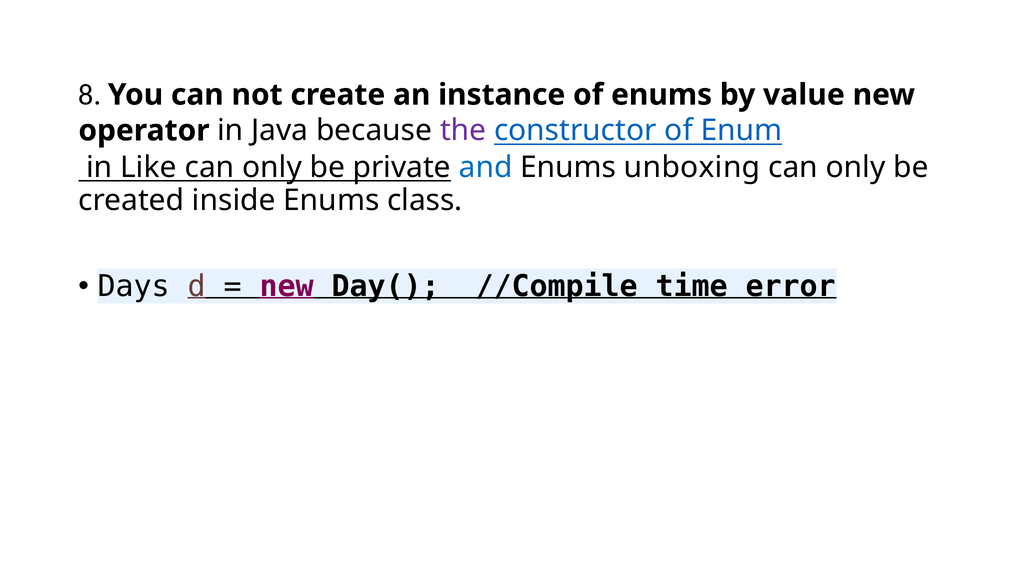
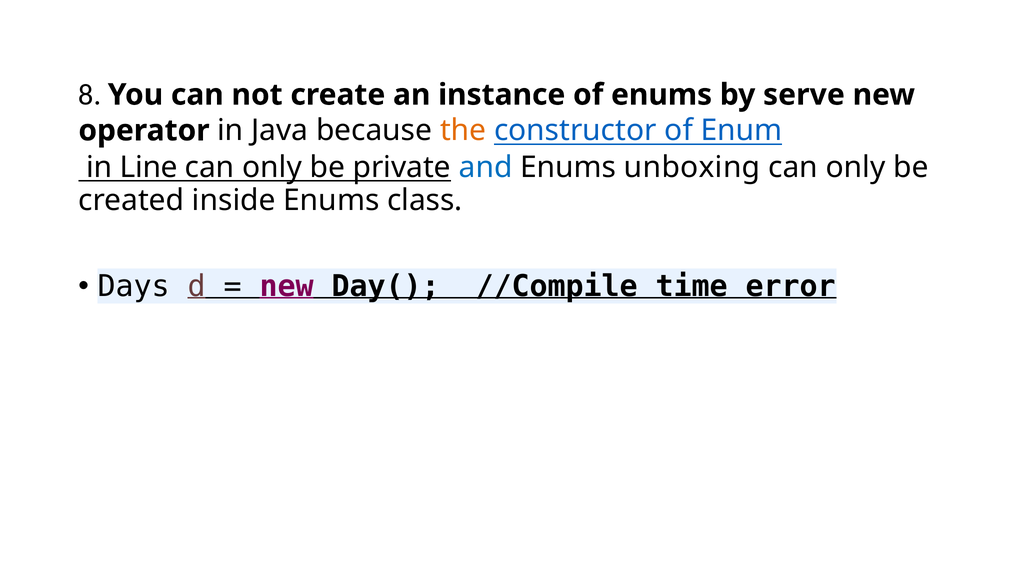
value: value -> serve (804, 95)
the colour: purple -> orange (463, 131)
Like: Like -> Line (149, 167)
